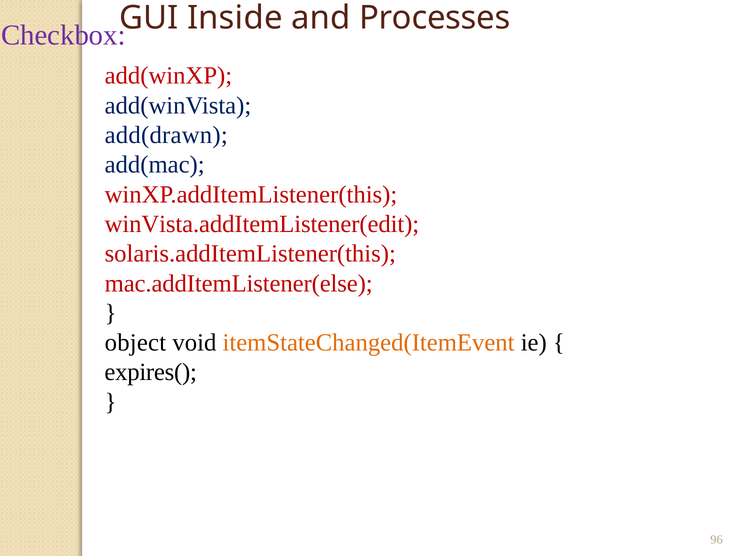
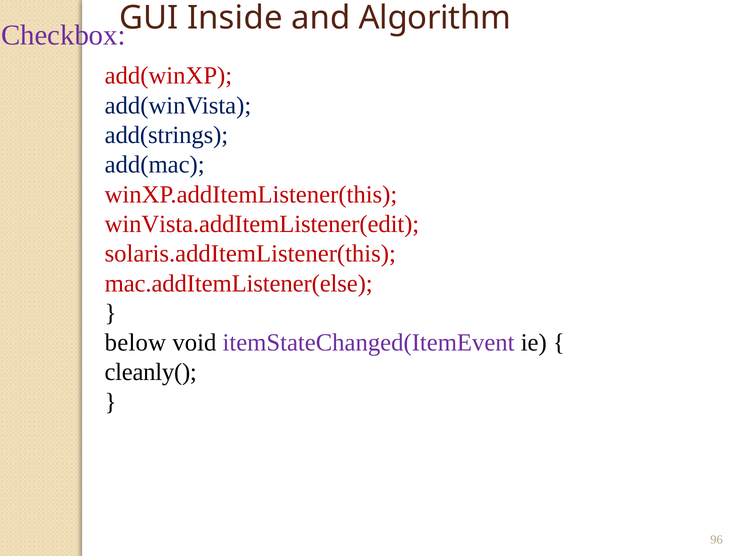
Processes: Processes -> Algorithm (435, 18)
add(drawn: add(drawn -> add(strings (166, 135)
object: object -> below (135, 343)
itemStateChanged(ItemEvent colour: orange -> purple (369, 343)
expires(: expires( -> cleanly( (151, 372)
